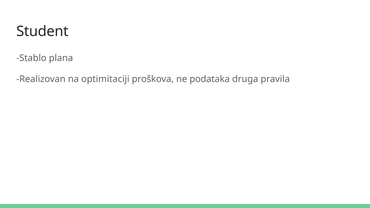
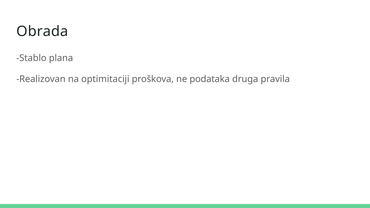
Student: Student -> Obrada (42, 31)
